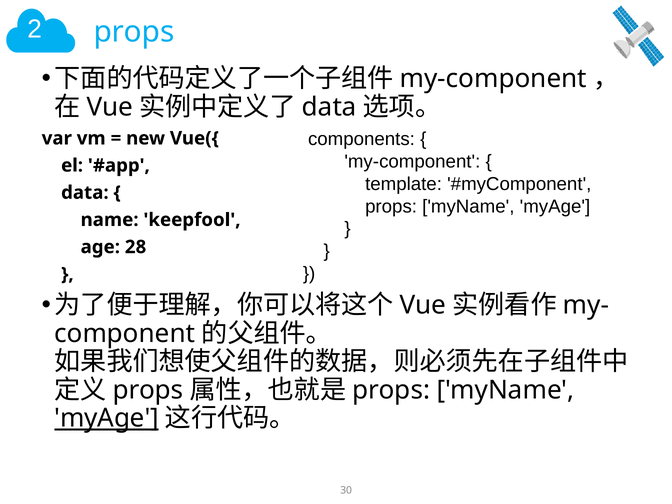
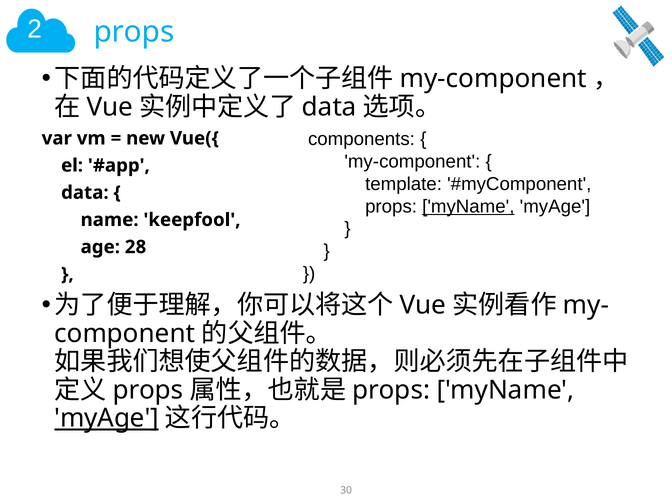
myName underline: none -> present (468, 206)
